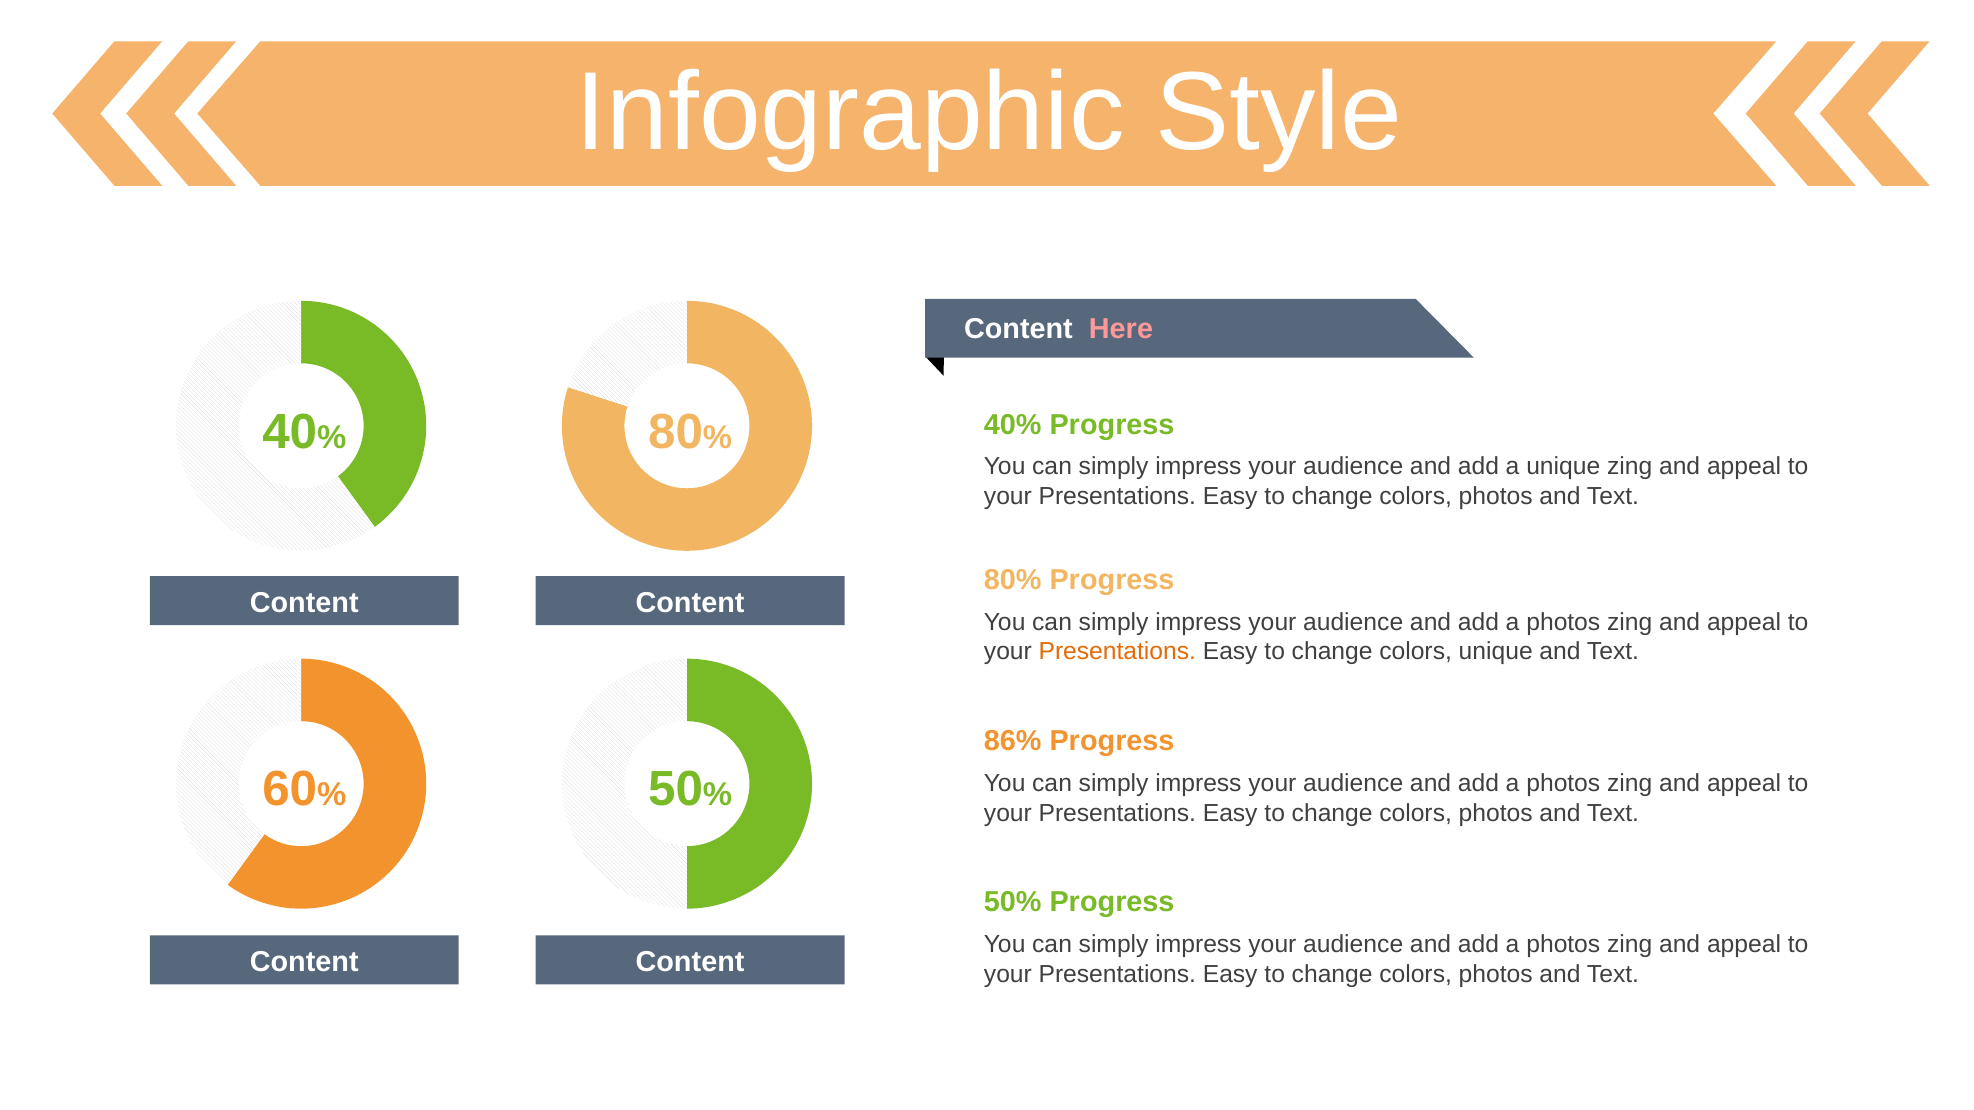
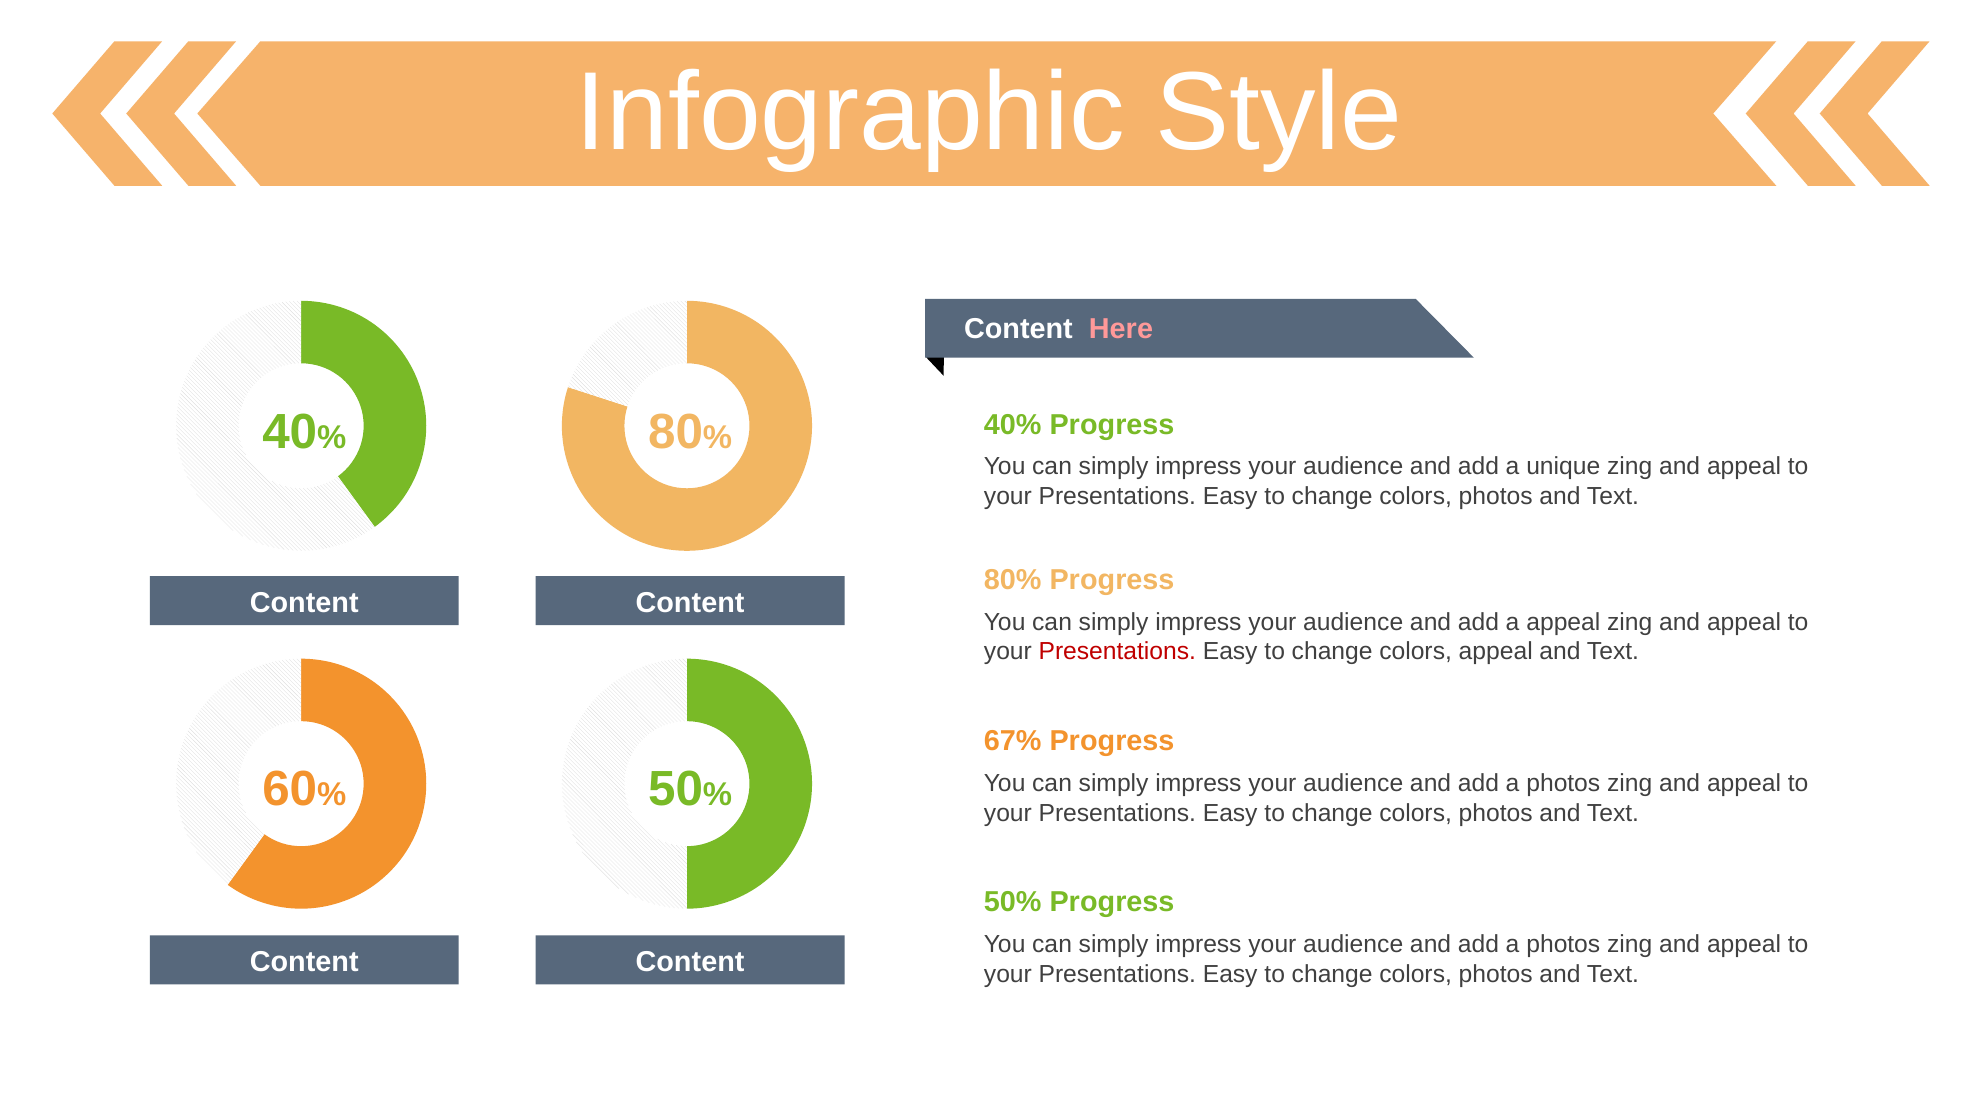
photos: photos -> appeal (1563, 622)
Presentations colour: orange -> red (1117, 652)
colors unique: unique -> appeal (1496, 652)
86%: 86% -> 67% (1013, 741)
